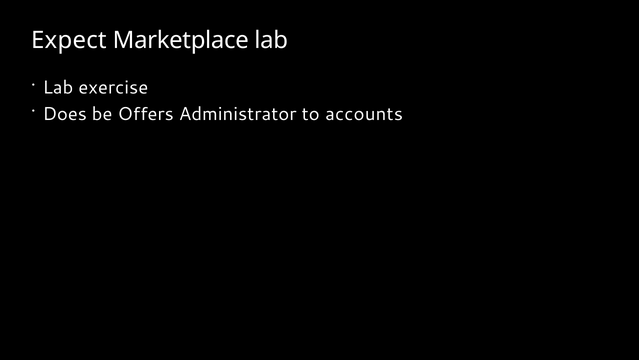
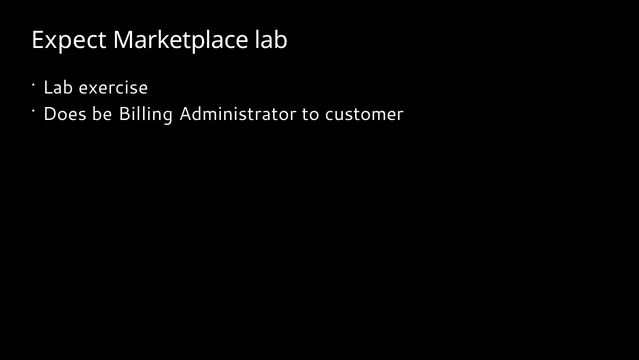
Offers: Offers -> Billing (146, 114)
accounts: accounts -> customer (364, 114)
